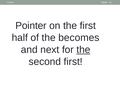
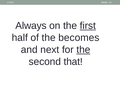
Pointer: Pointer -> Always (31, 26)
first underline: none -> present (88, 26)
second first: first -> that (73, 62)
